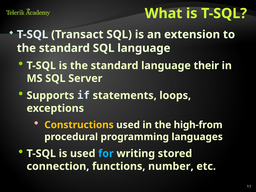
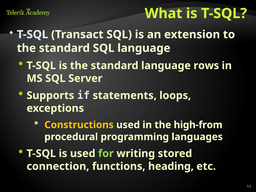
their: their -> rows (206, 66)
for colour: light blue -> light green (106, 154)
number: number -> heading (171, 166)
